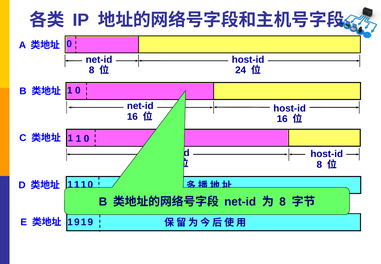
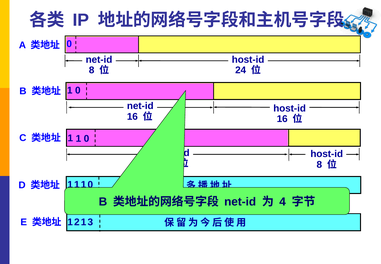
8: 8 -> 4 (283, 202)
9: 9 -> 2 (77, 222)
9: 9 -> 3 (90, 222)
